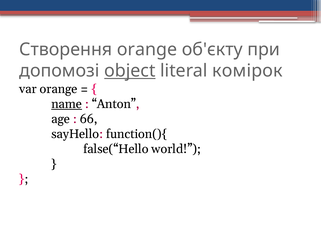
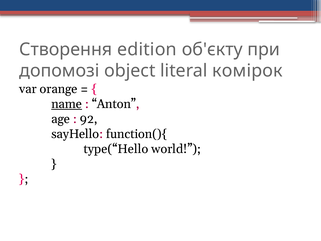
Створення orange: orange -> edition (147, 49)
object underline: present -> none (130, 71)
66: 66 -> 92 (89, 119)
false(“Hello: false(“Hello -> type(“Hello (116, 149)
